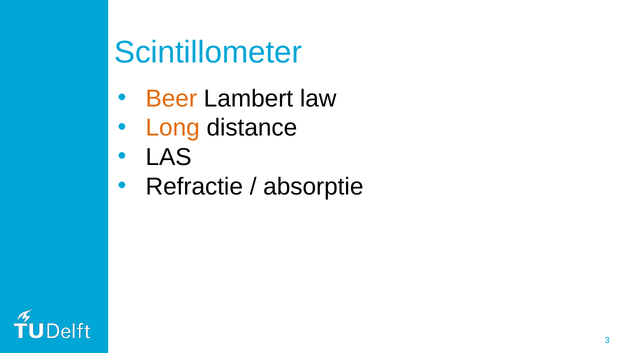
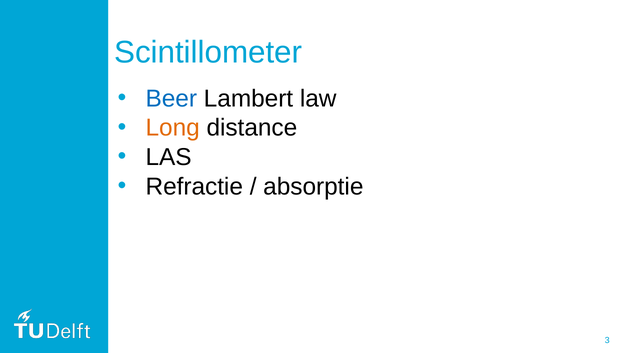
Beer colour: orange -> blue (171, 99)
